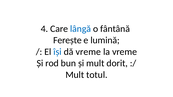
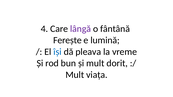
lângă colour: blue -> purple (81, 29)
dă vreme: vreme -> pleava (88, 52)
totul: totul -> viața (97, 75)
